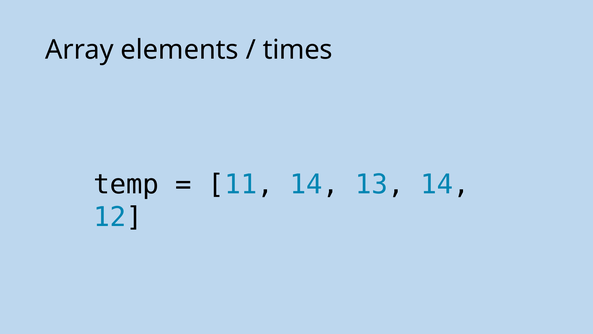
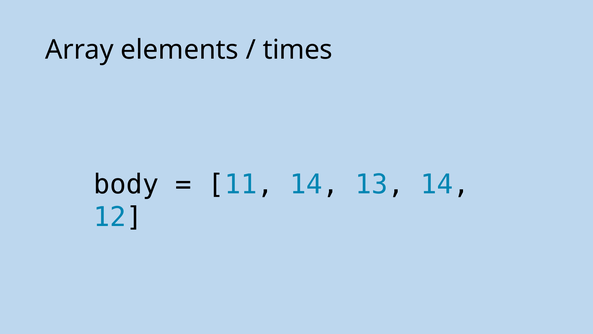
temp: temp -> body (126, 184)
